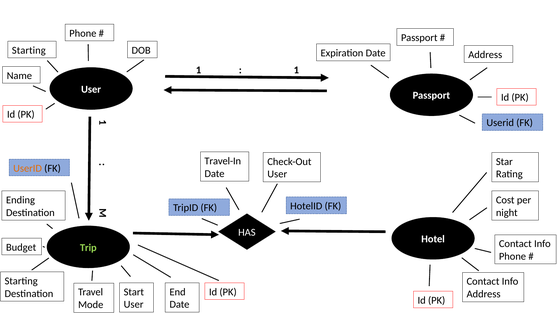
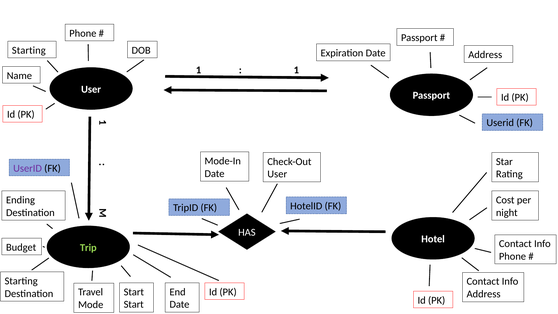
Travel-In: Travel-In -> Mode-In (223, 161)
UserID colour: orange -> purple (28, 168)
User: User -> Start (134, 304)
